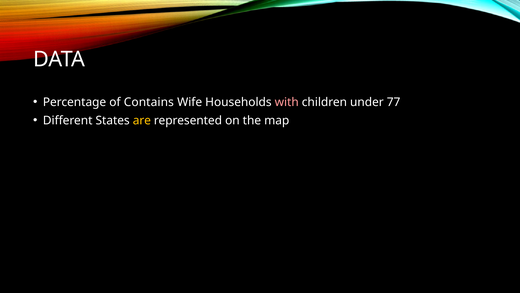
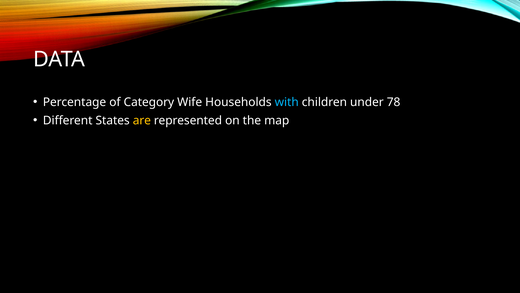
Contains: Contains -> Category (149, 102)
with colour: pink -> light blue (287, 102)
77: 77 -> 78 (394, 102)
